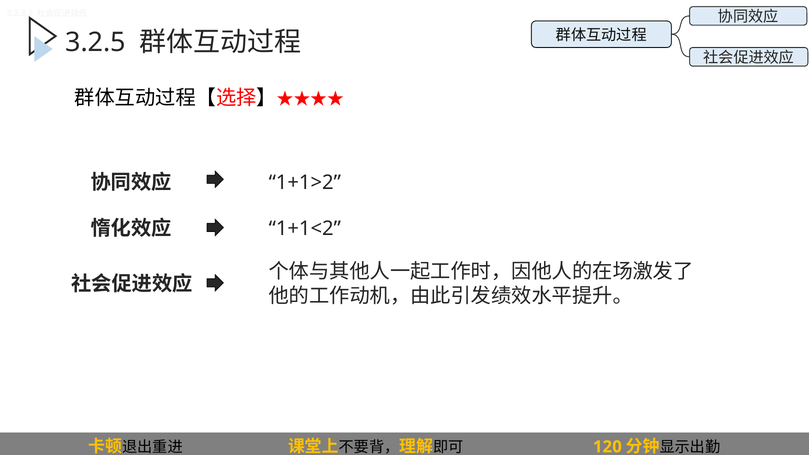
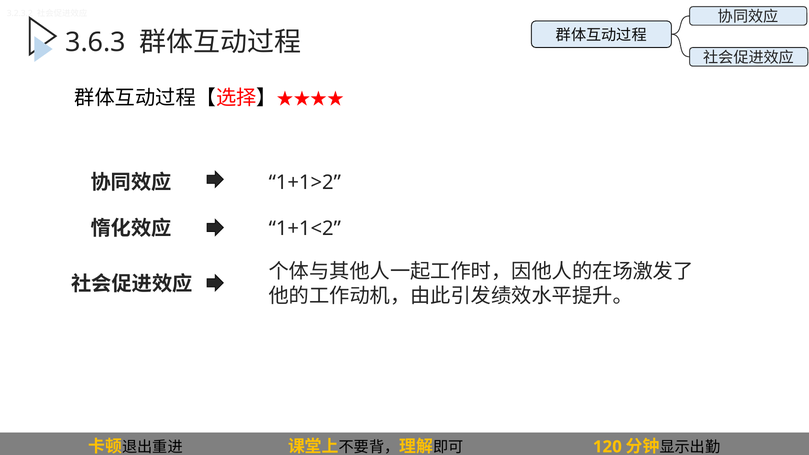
3.2.5: 3.2.5 -> 3.6.3 (95, 42)
